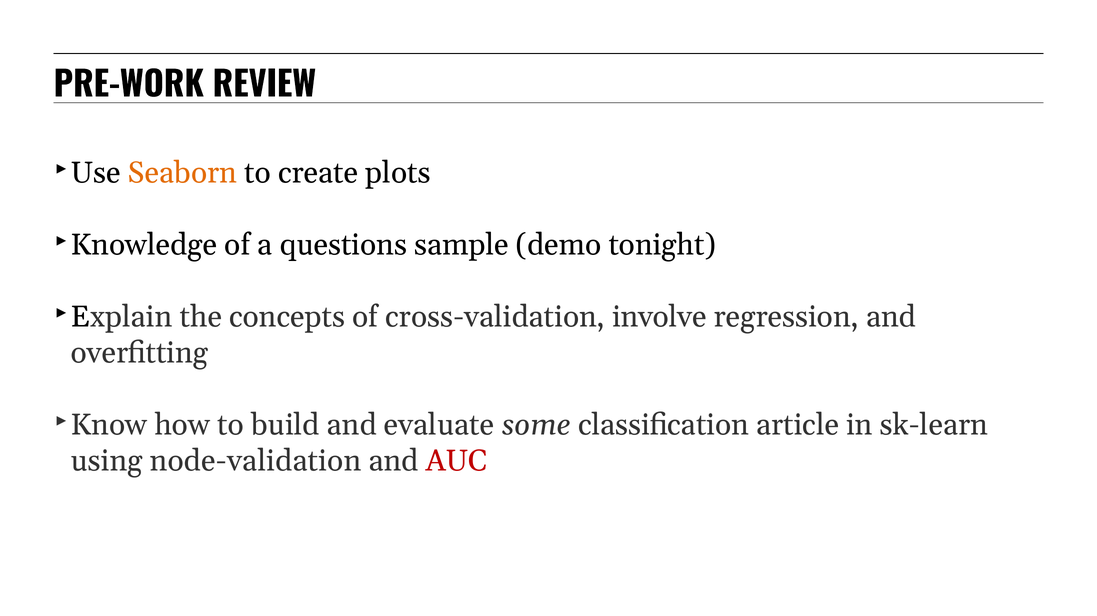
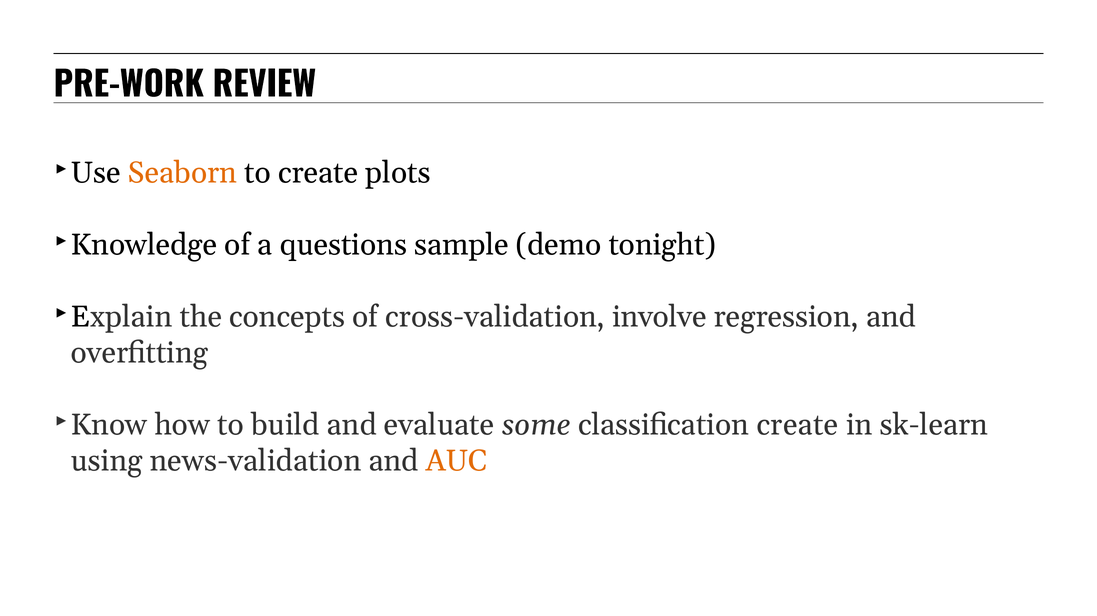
classification article: article -> create (797, 425)
node-validation: node-validation -> news-validation (256, 461)
AUC colour: red -> orange (457, 461)
